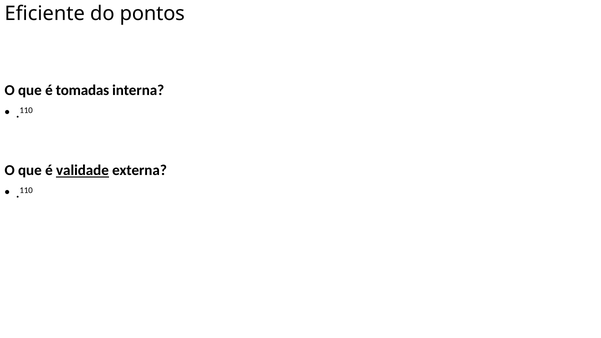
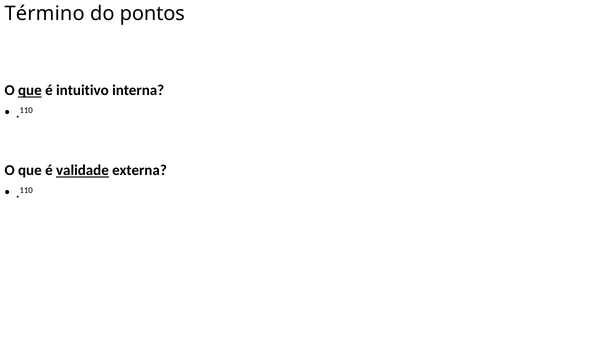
Eficiente: Eficiente -> Término (45, 14)
que underline: none -> present (30, 91)
tomadas: tomadas -> intuitivo (82, 91)
